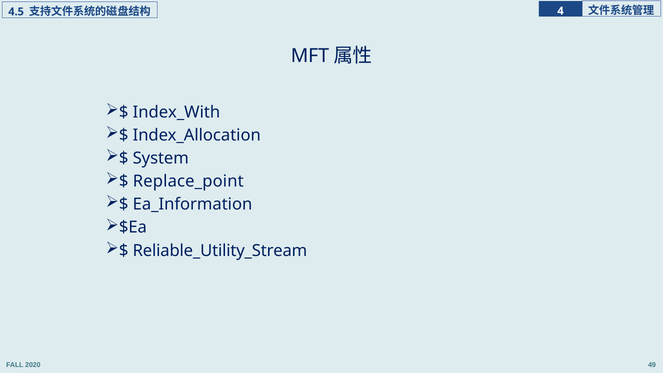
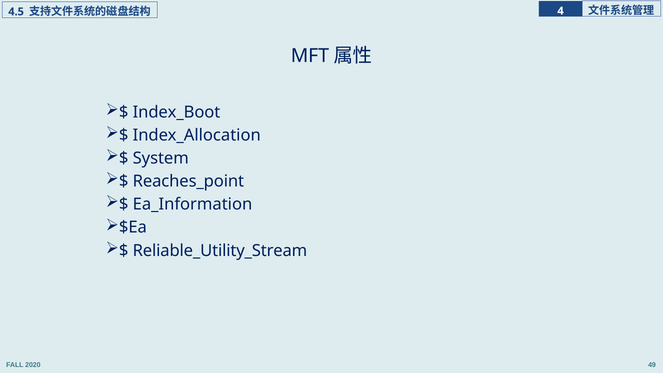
Index_With: Index_With -> Index_Boot (176, 112)
Replace_point: Replace_point -> Reaches_point (188, 181)
